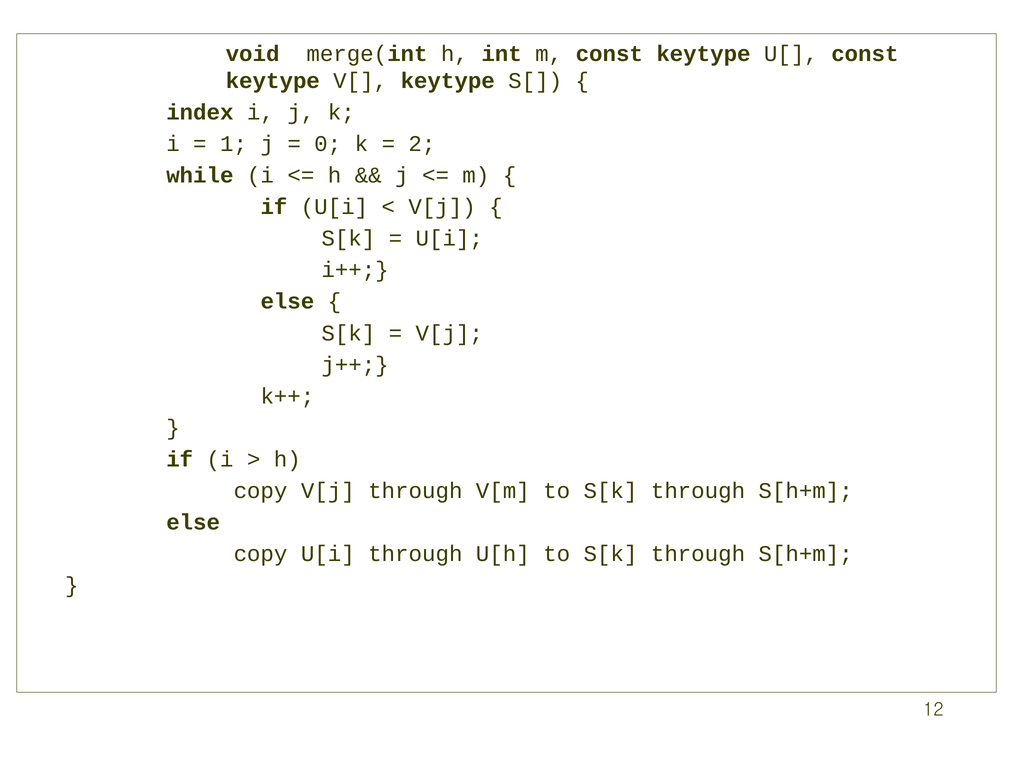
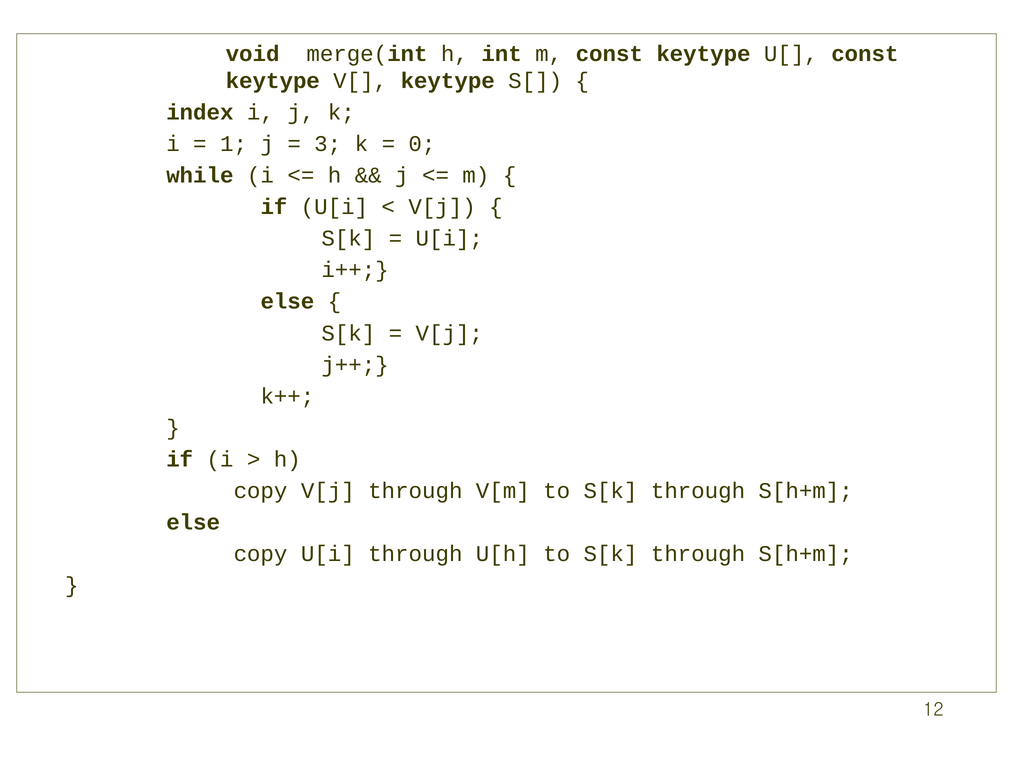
0: 0 -> 3 (328, 144)
2: 2 -> 0 (422, 144)
